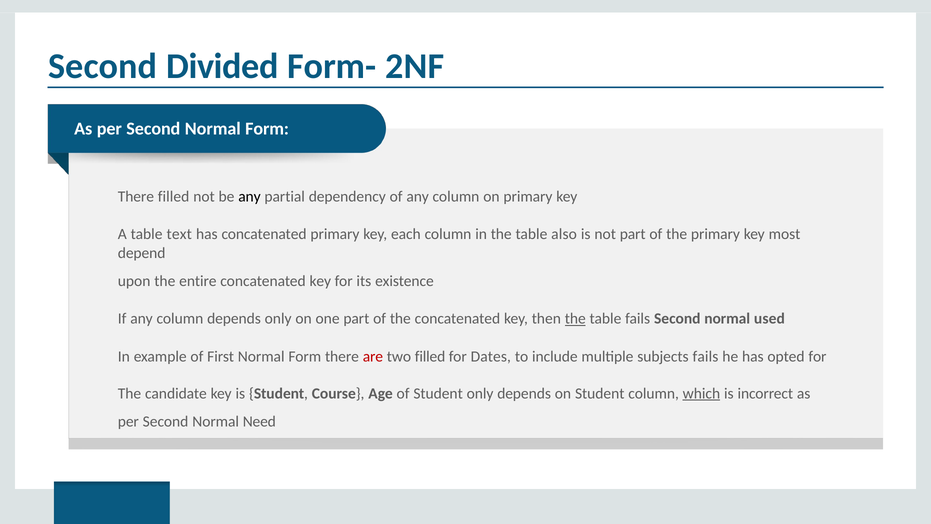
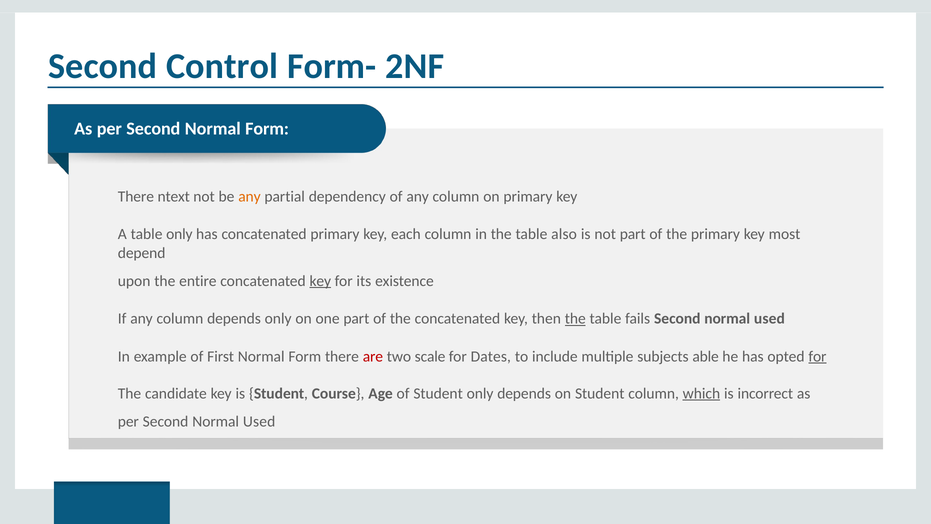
Divided: Divided -> Control (222, 66)
filled: filled -> ntext (174, 196)
any colour: black -> orange (249, 196)
table text: text -> only (179, 234)
key underline: none -> present (320, 281)
two filled: filled -> scale (430, 356)
subjects fails: fails -> able (706, 356)
for underline: none -> present (817, 356)
per Second Normal Need: Need -> Used (259, 421)
